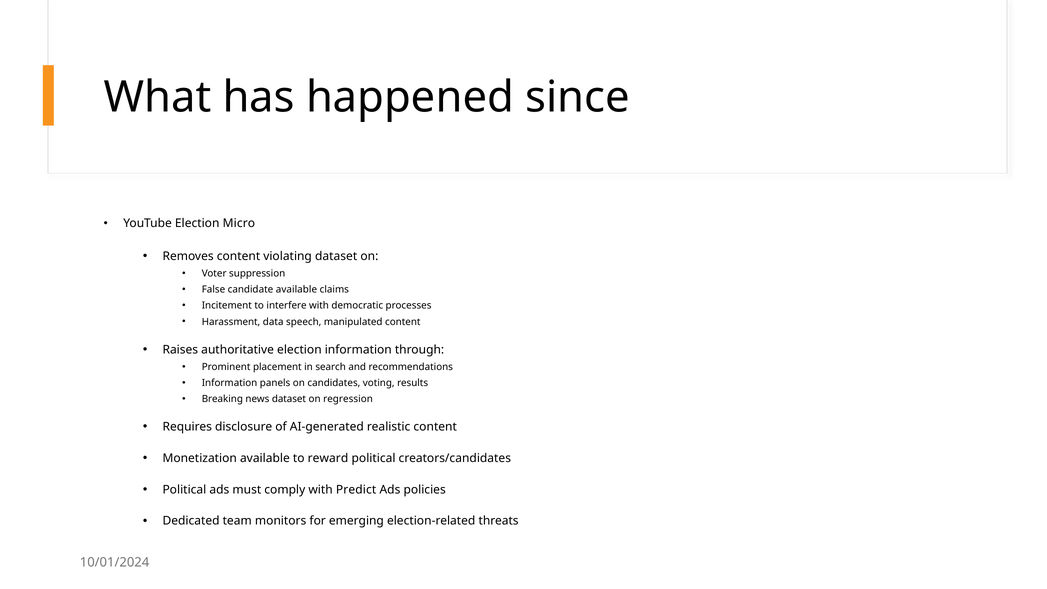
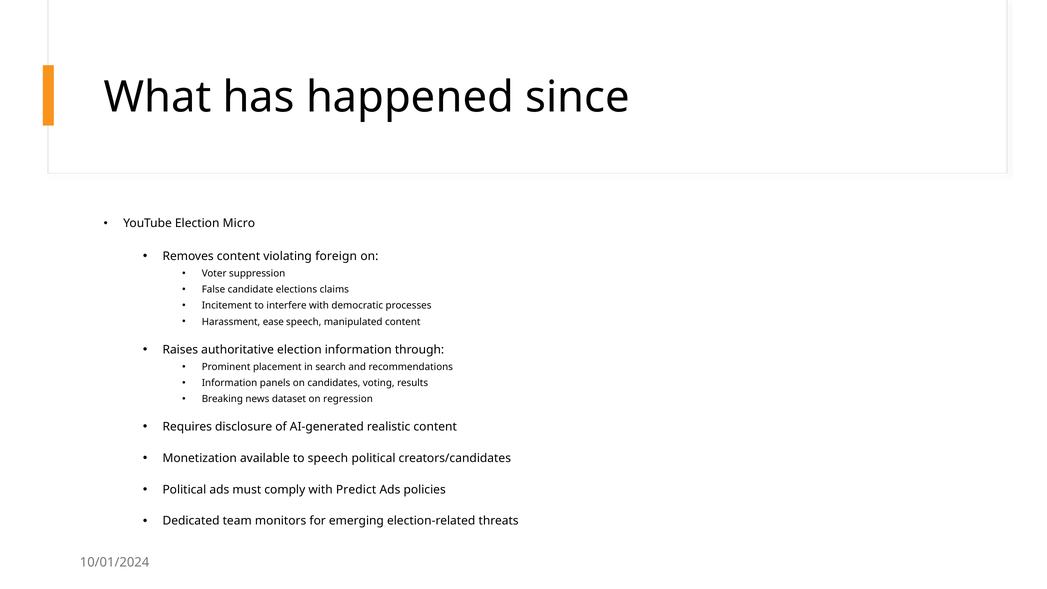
violating dataset: dataset -> foreign (336, 256)
candidate available: available -> elections (296, 290)
data: data -> ease (273, 322)
to reward: reward -> speech (328, 458)
